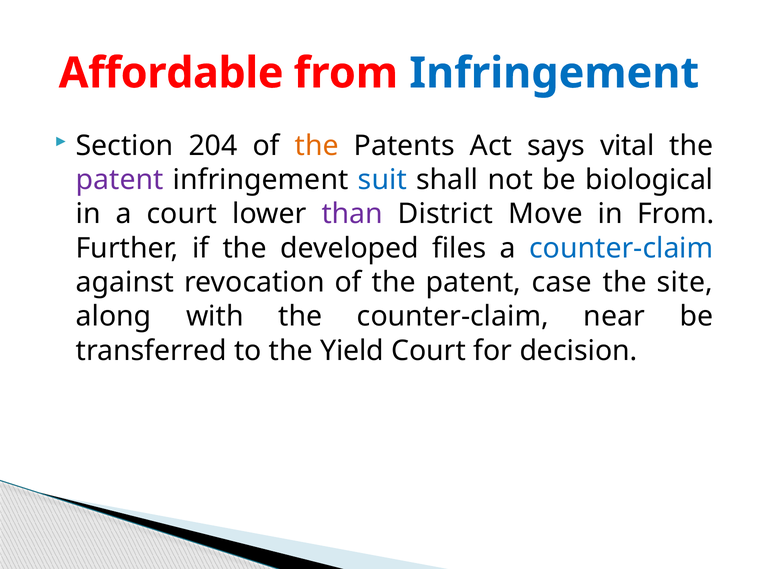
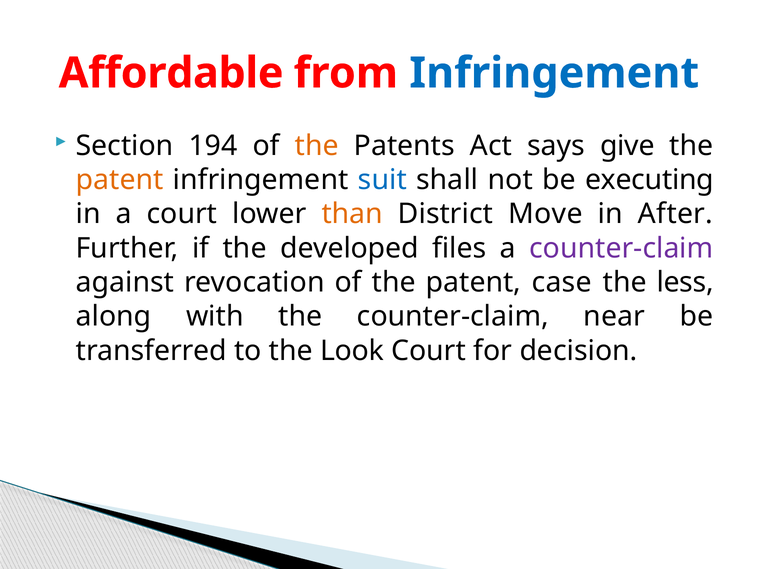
204: 204 -> 194 (213, 146)
vital: vital -> give (627, 146)
patent colour: purple -> orange (120, 180)
biological: biological -> executing (649, 180)
than colour: purple -> orange (352, 214)
in From: From -> After (676, 214)
counter-claim colour: blue -> purple (621, 248)
site: site -> less (685, 283)
Yield: Yield -> Look (352, 351)
